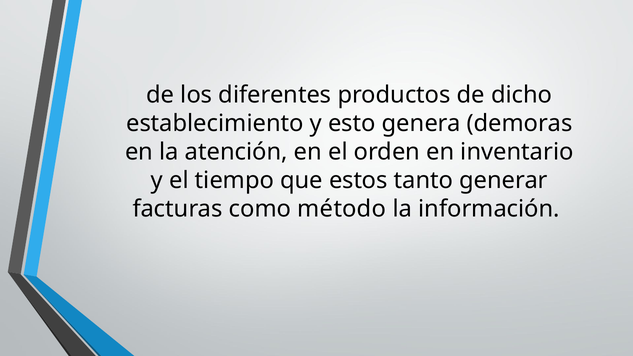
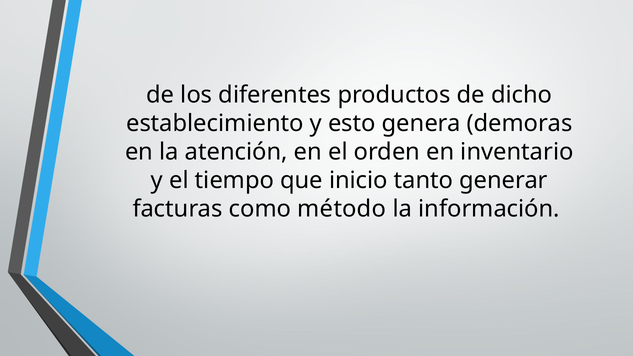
estos: estos -> inicio (358, 180)
